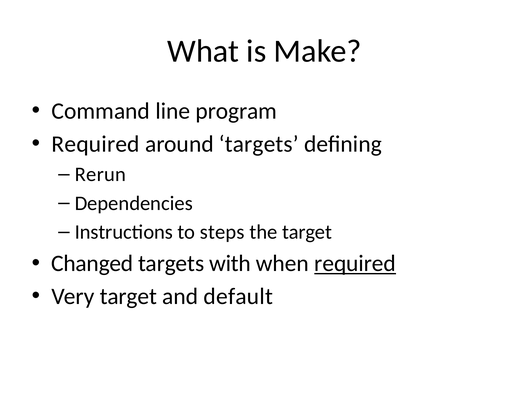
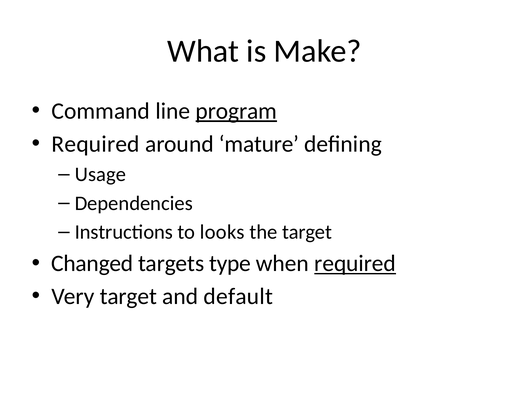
program underline: none -> present (236, 111)
around targets: targets -> mature (259, 144)
Rerun: Rerun -> Usage (100, 174)
steps: steps -> looks (222, 232)
with: with -> type (230, 263)
